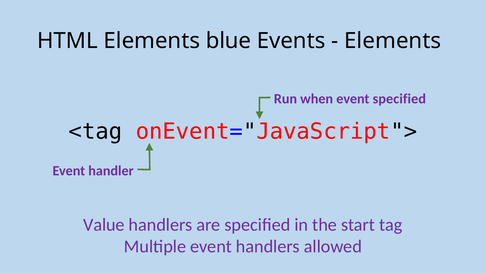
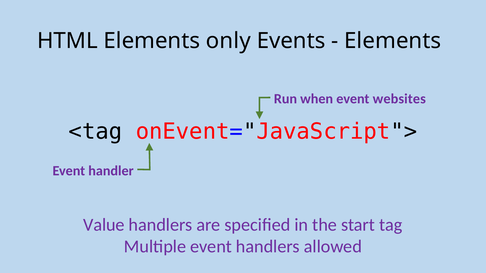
blue: blue -> only (228, 41)
event specified: specified -> websites (399, 99)
